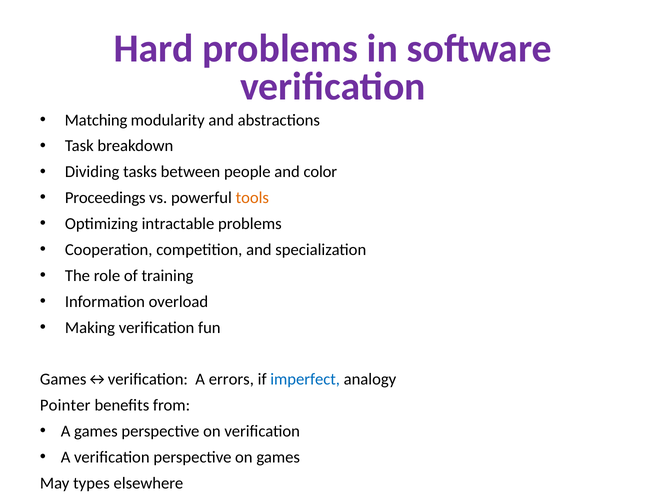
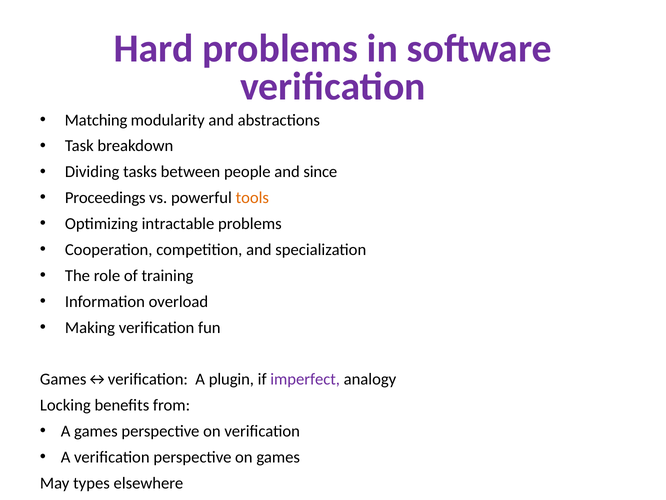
color: color -> since (320, 172)
errors: errors -> plugin (231, 379)
imperfect colour: blue -> purple (305, 379)
Pointer: Pointer -> Locking (65, 405)
